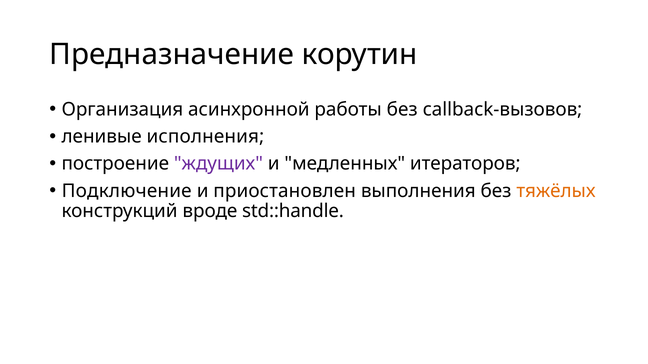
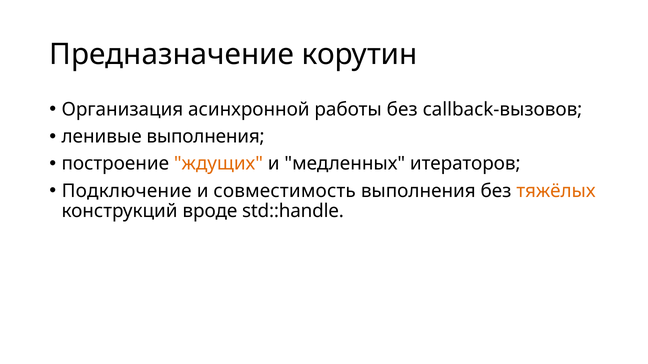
ленивые исполнения: исполнения -> выполнения (206, 137)
ждущих colour: purple -> orange (218, 164)
приостановлен: приостановлен -> совместимость (285, 191)
